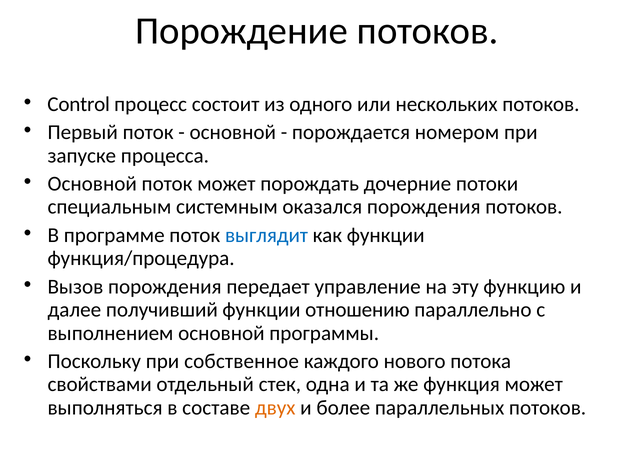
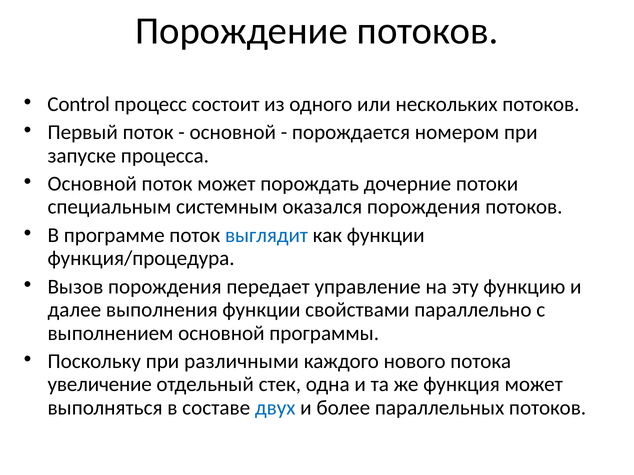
получивший: получивший -> выполнения (162, 310)
отношению: отношению -> свойствами (357, 310)
собственное: собственное -> различными (242, 362)
свойствами: свойствами -> увеличение (100, 385)
двух colour: orange -> blue (275, 408)
